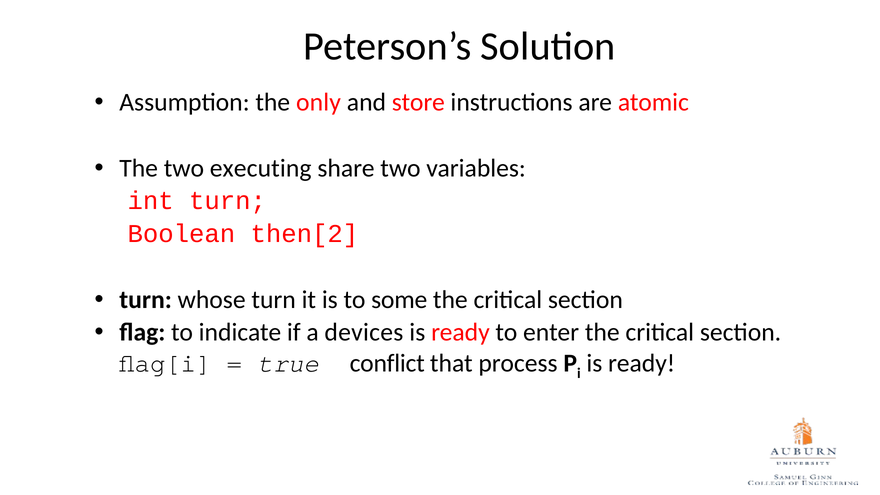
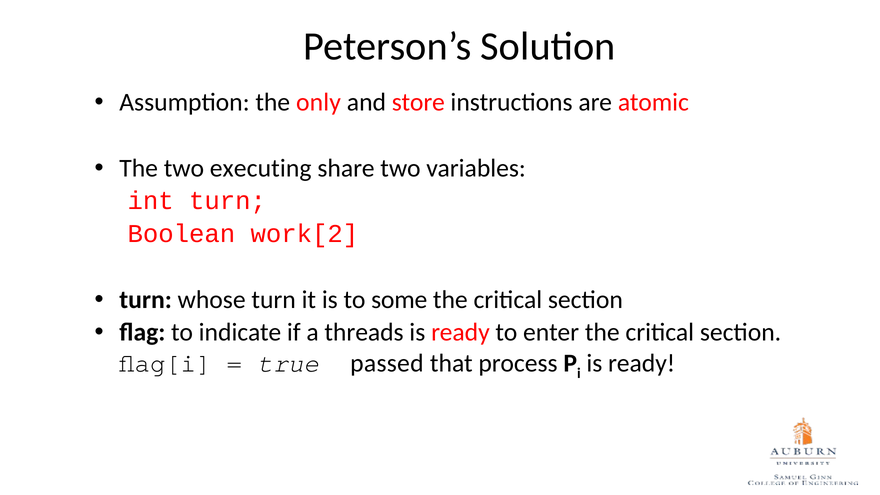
then[2: then[2 -> work[2 (304, 234)
devices: devices -> threads (364, 332)
conflict: conflict -> passed (387, 363)
